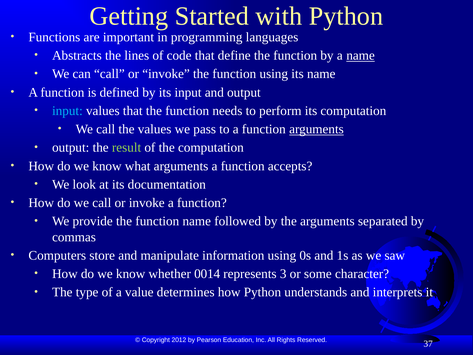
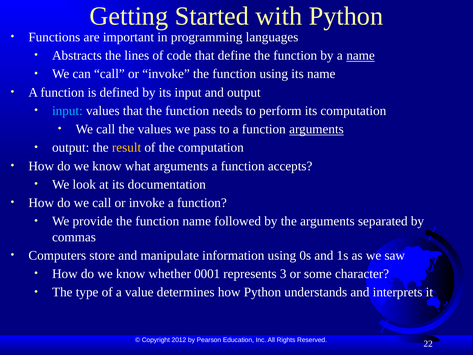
result colour: light green -> yellow (127, 147)
0014: 0014 -> 0001 (207, 274)
37: 37 -> 22 (428, 343)
